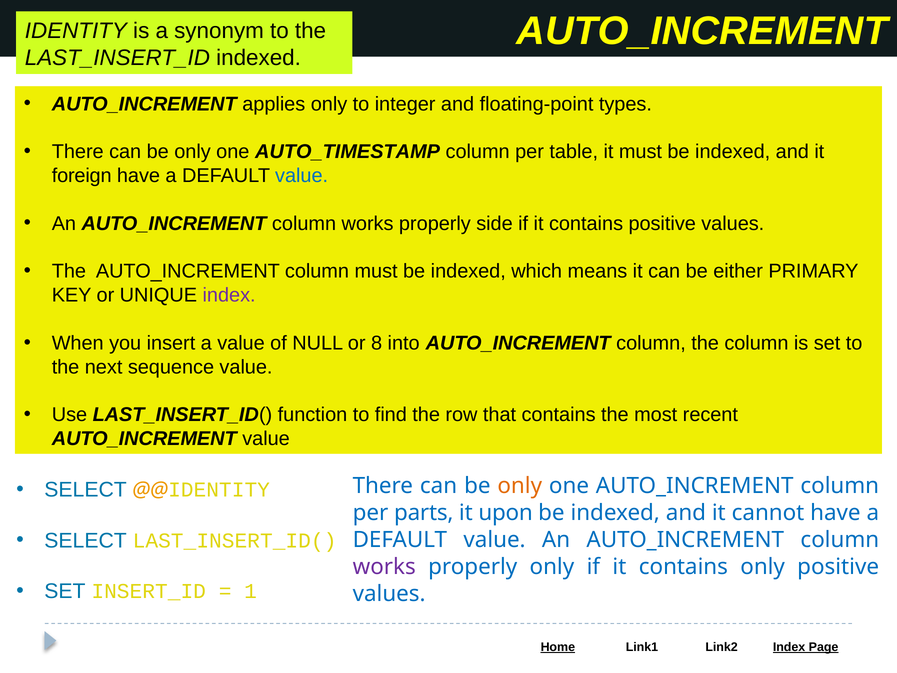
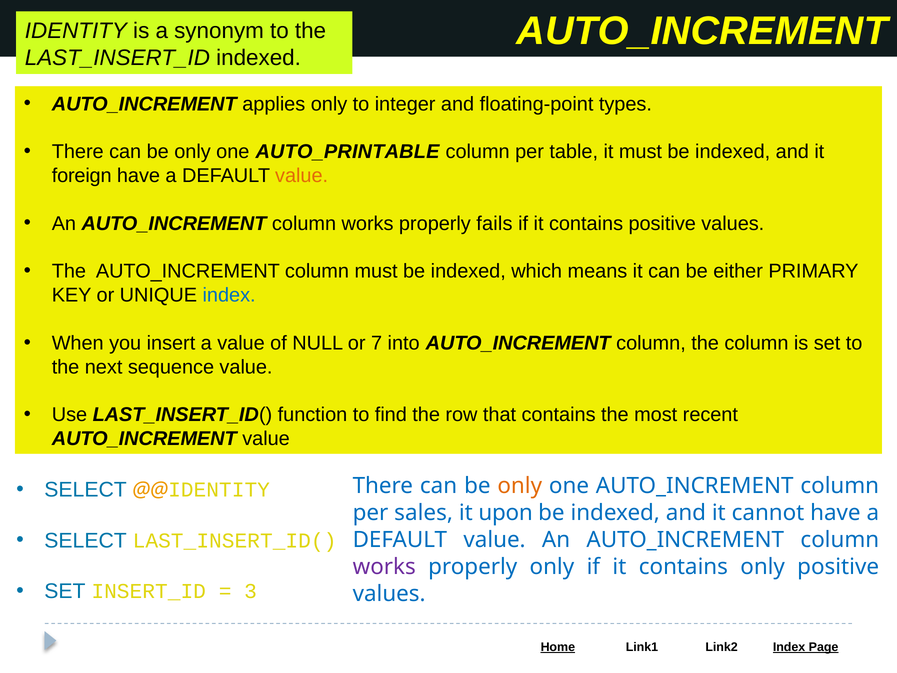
AUTO_TIMESTAMP: AUTO_TIMESTAMP -> AUTO_PRINTABLE (347, 152)
value colour: blue -> orange (302, 176)
side: side -> fails (494, 224)
index colour: purple -> blue (229, 295)
8: 8 -> 7 (377, 343)
parts: parts -> sales (424, 513)
1: 1 -> 3 (251, 591)
